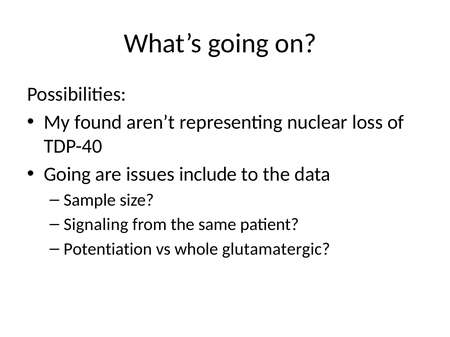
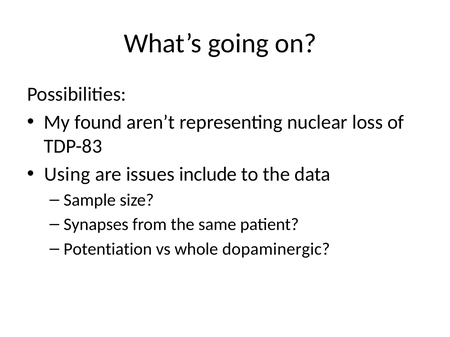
TDP-40: TDP-40 -> TDP-83 (73, 146)
Going: Going -> Using (67, 174)
Signaling: Signaling -> Synapses (96, 225)
glutamatergic: glutamatergic -> dopaminergic (276, 249)
